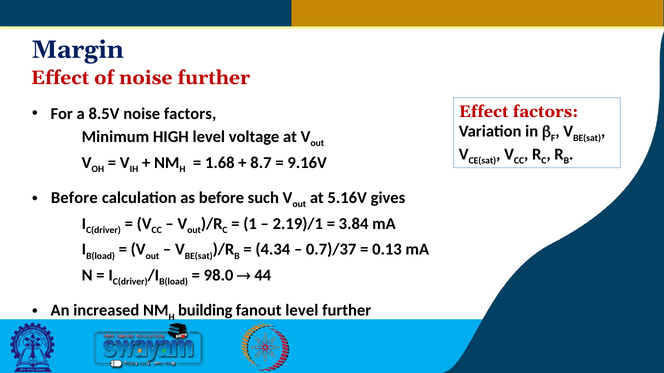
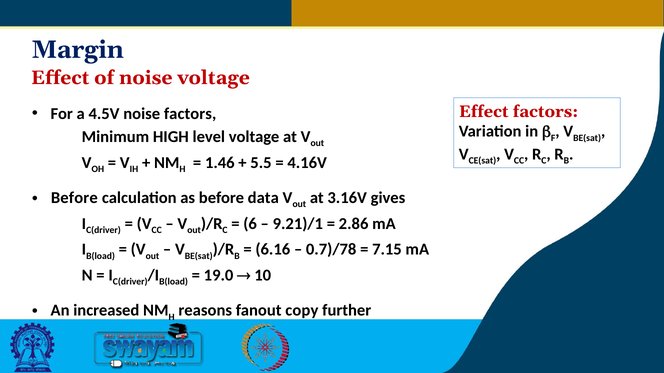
noise further: further -> voltage (214, 78)
8.5V: 8.5V -> 4.5V (104, 114)
1.68: 1.68 -> 1.46 (220, 163)
8.7: 8.7 -> 5.5 (261, 163)
9.16V: 9.16V -> 4.16V (307, 163)
such: such -> data (263, 198)
5.16V: 5.16V -> 3.16V (347, 198)
1: 1 -> 6 (250, 224)
2.19)/1: 2.19)/1 -> 9.21)/1 (298, 224)
3.84: 3.84 -> 2.86 (354, 224)
4.34: 4.34 -> 6.16 (273, 250)
0.7)/37: 0.7)/37 -> 0.7)/78 (331, 250)
0.13: 0.13 -> 7.15 (387, 250)
98.0: 98.0 -> 19.0 (219, 276)
44: 44 -> 10 (263, 276)
building: building -> reasons (205, 311)
fanout level: level -> copy (302, 311)
